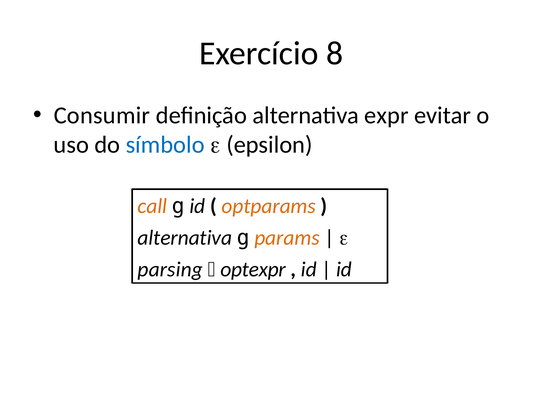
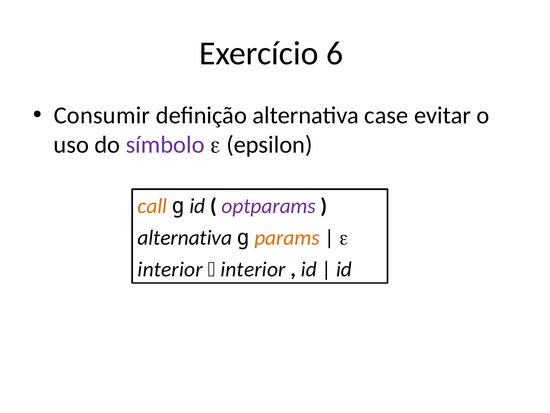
8: 8 -> 6 (335, 53)
expr: expr -> case (386, 115)
símbolo colour: blue -> purple (165, 145)
optparams colour: orange -> purple (269, 206)
parsing: parsing -> interior (170, 269)
g optexpr: optexpr -> interior (253, 269)
